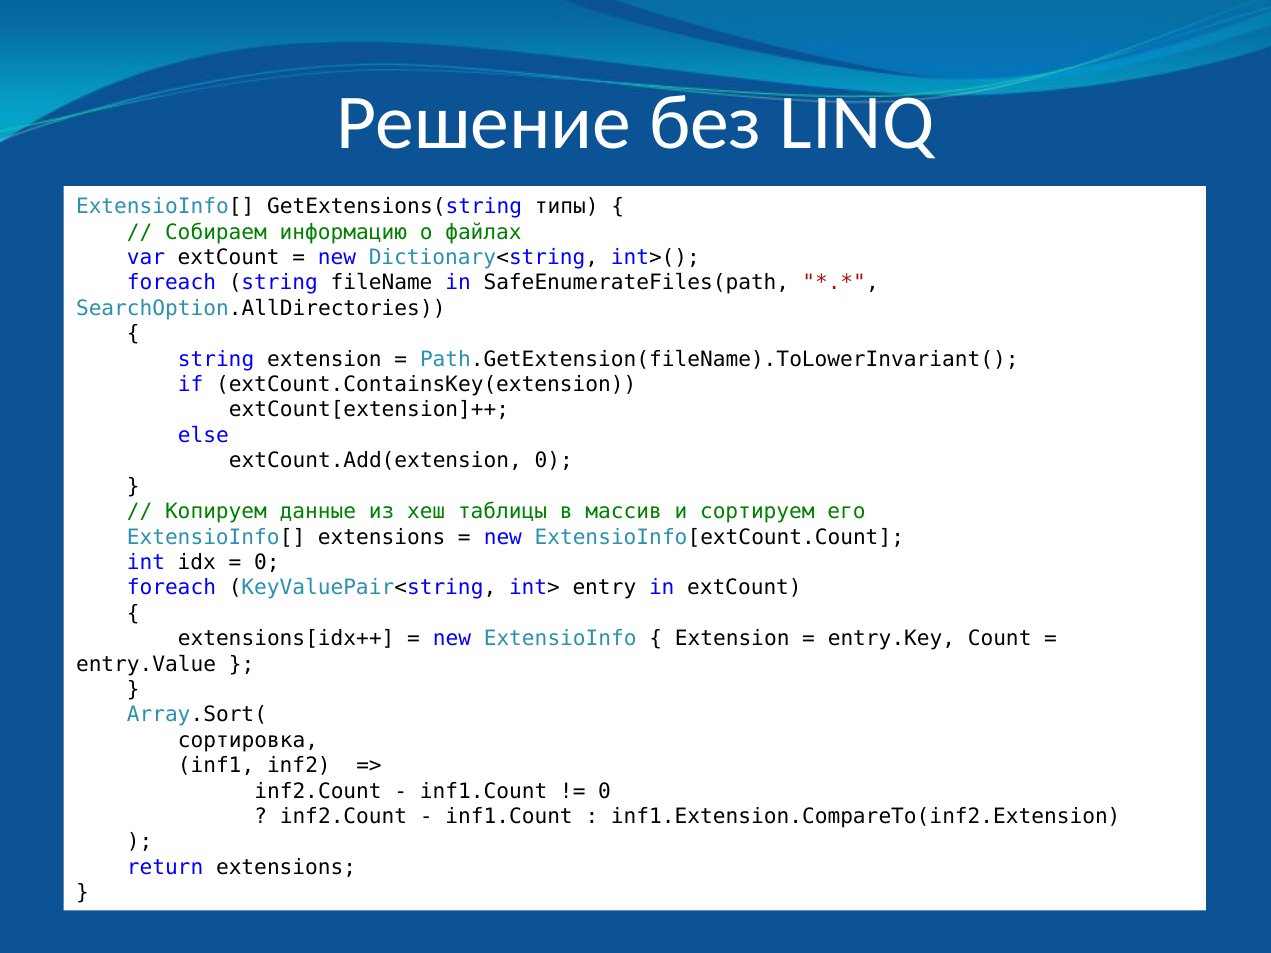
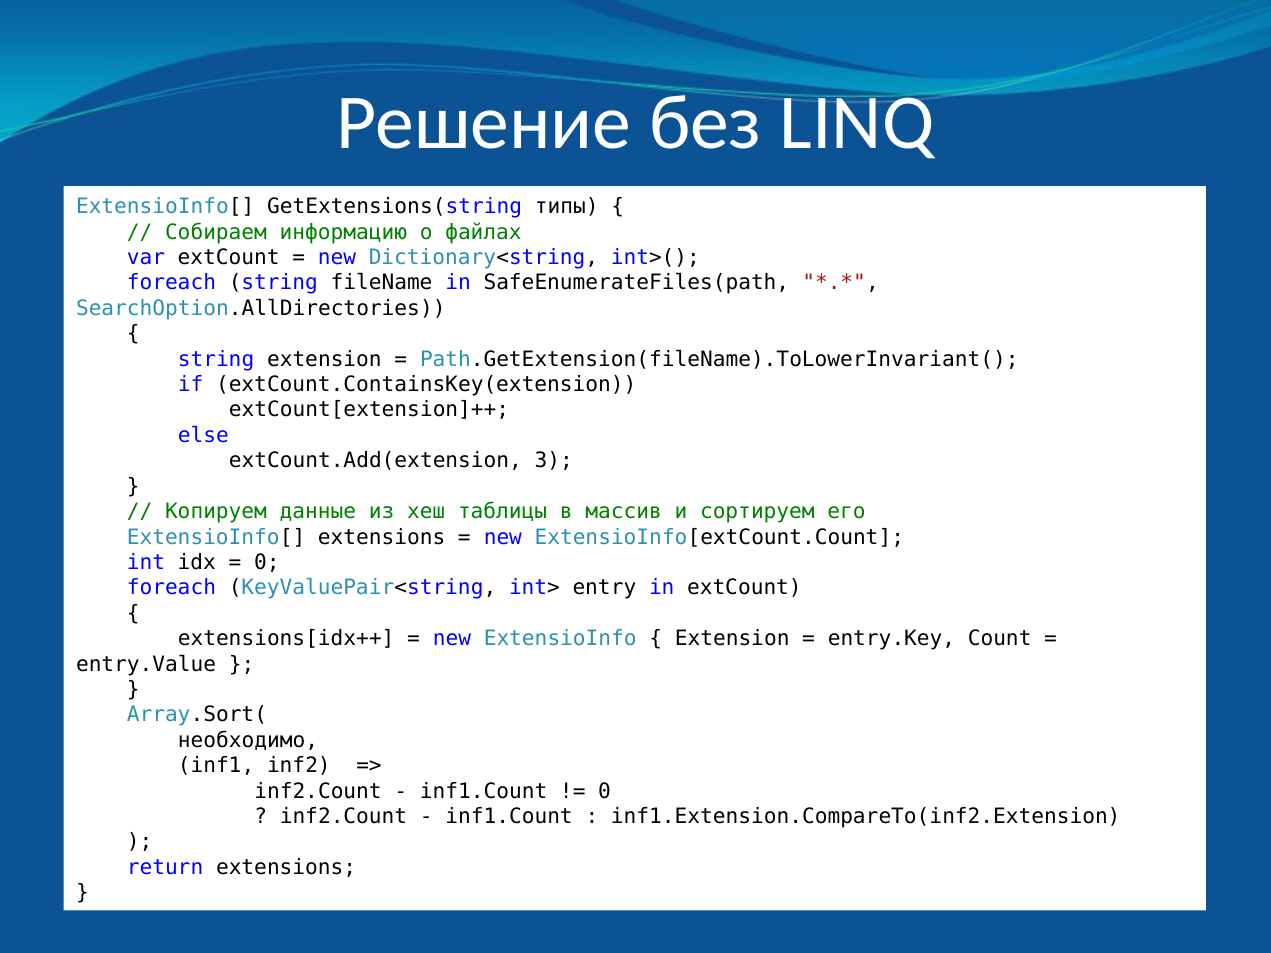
extCount.Add(extension 0: 0 -> 3 (554, 461)
сортировка: сортировка -> необходимо (248, 741)
